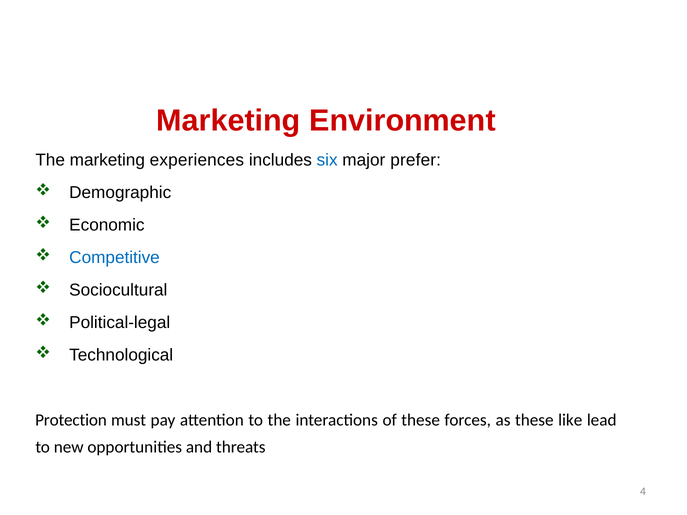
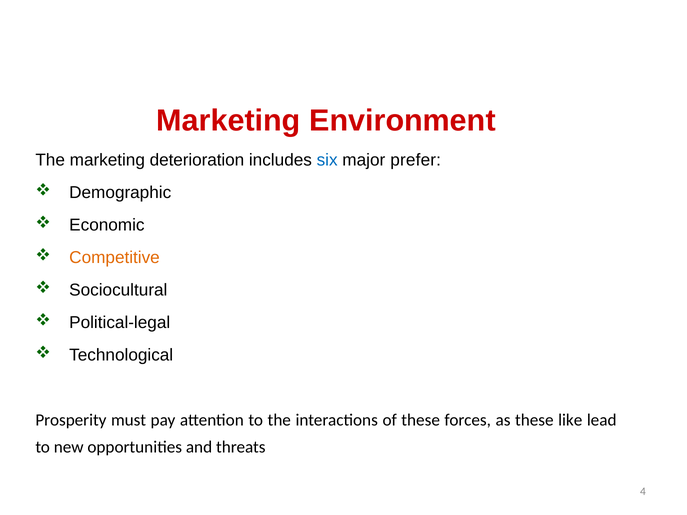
experiences: experiences -> deterioration (197, 160)
Competitive colour: blue -> orange (115, 258)
Protection: Protection -> Prosperity (71, 420)
